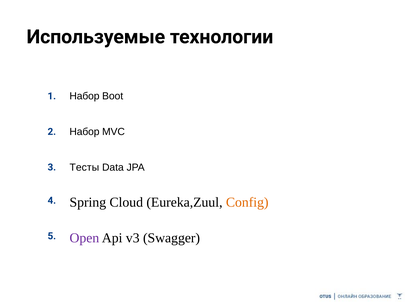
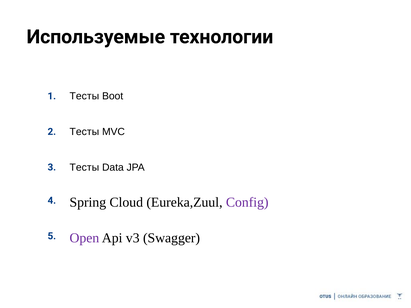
1 Набор: Набор -> Тесты (84, 96)
2 Набор: Набор -> Тесты (84, 132)
Config colour: orange -> purple (247, 202)
